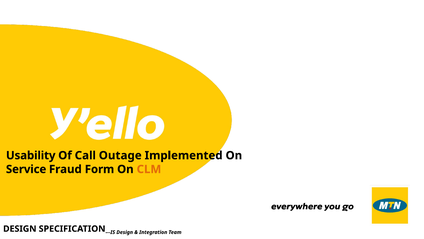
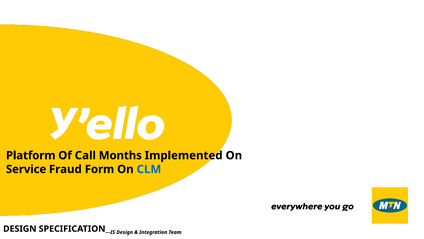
Usability: Usability -> Platform (31, 155)
Outage: Outage -> Months (120, 155)
CLM colour: orange -> blue (149, 169)
